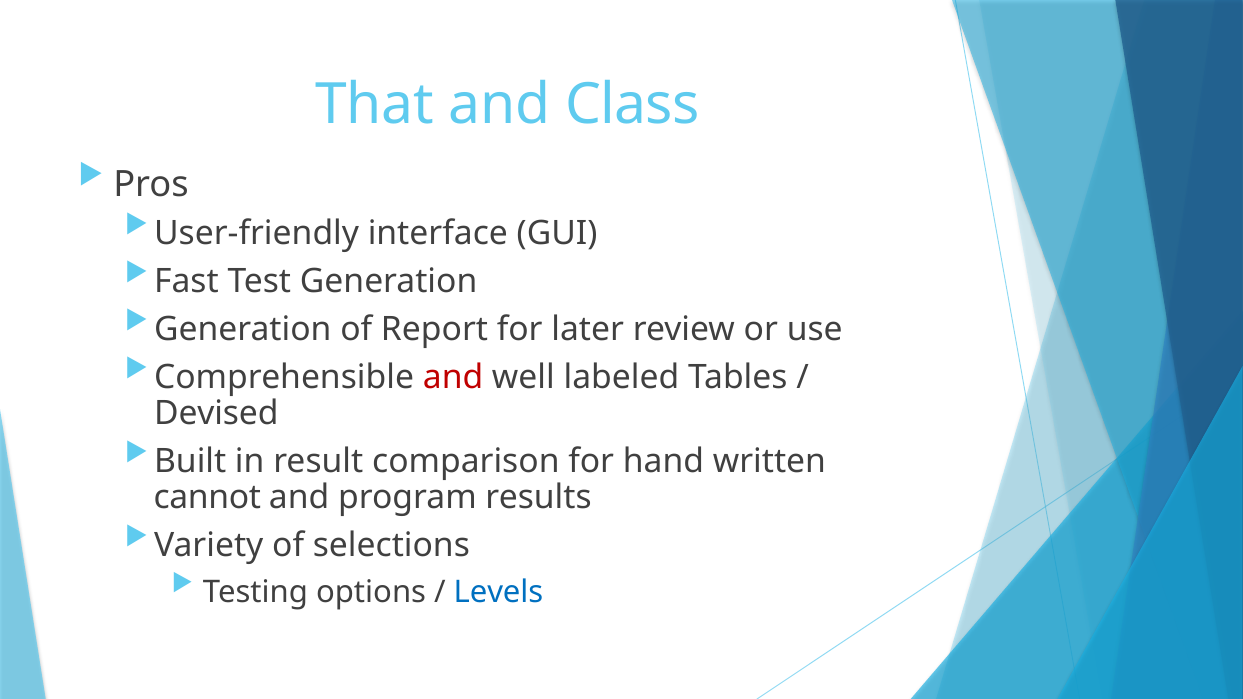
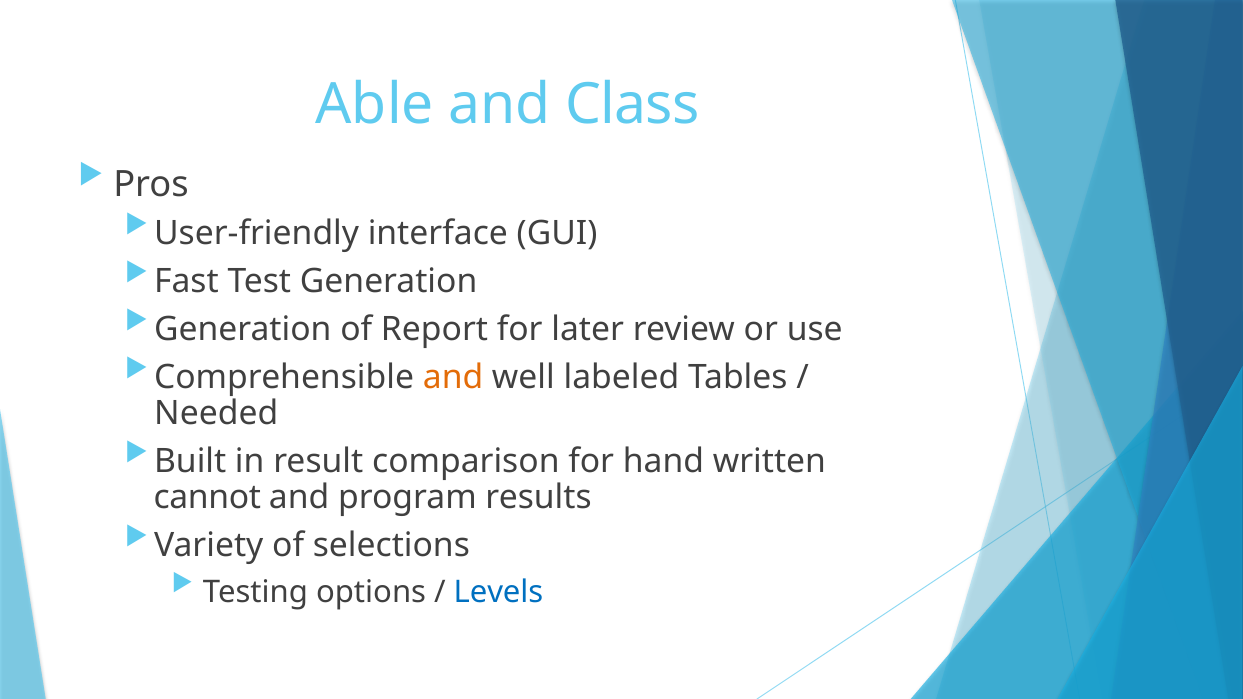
That: That -> Able (375, 105)
and colour: red -> orange (453, 377)
Devised: Devised -> Needed (216, 414)
